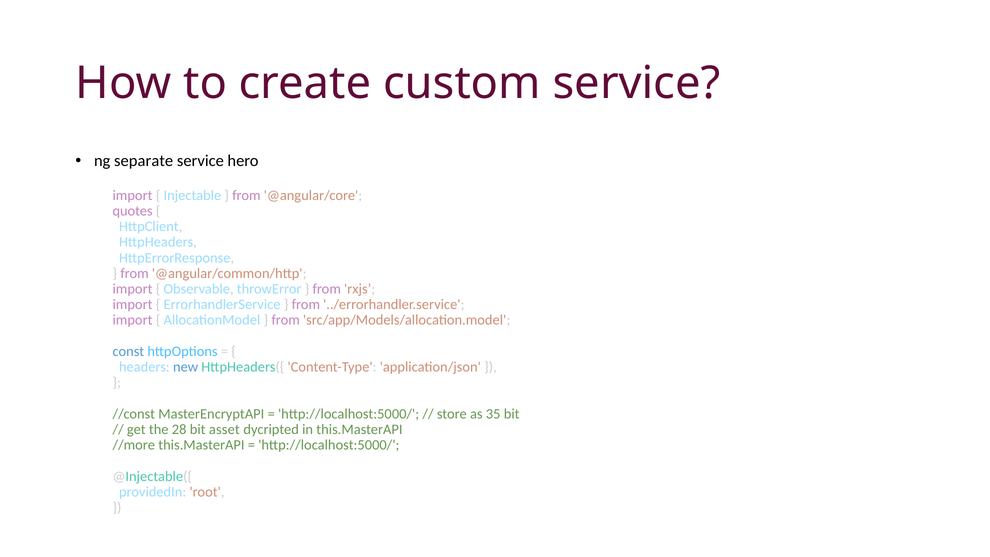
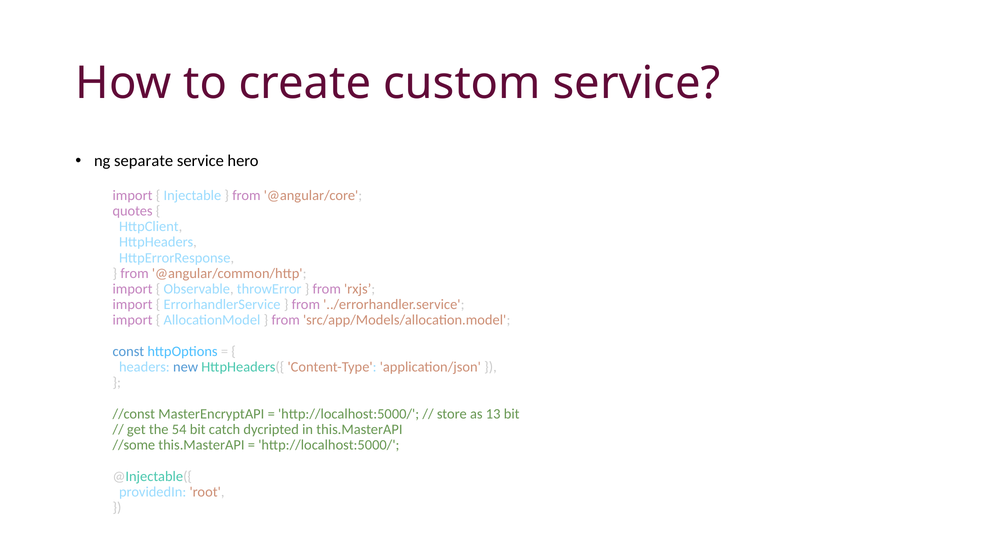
35: 35 -> 13 (493, 414)
28: 28 -> 54 (179, 429)
asset: asset -> catch (224, 429)
//more: //more -> //some (134, 445)
